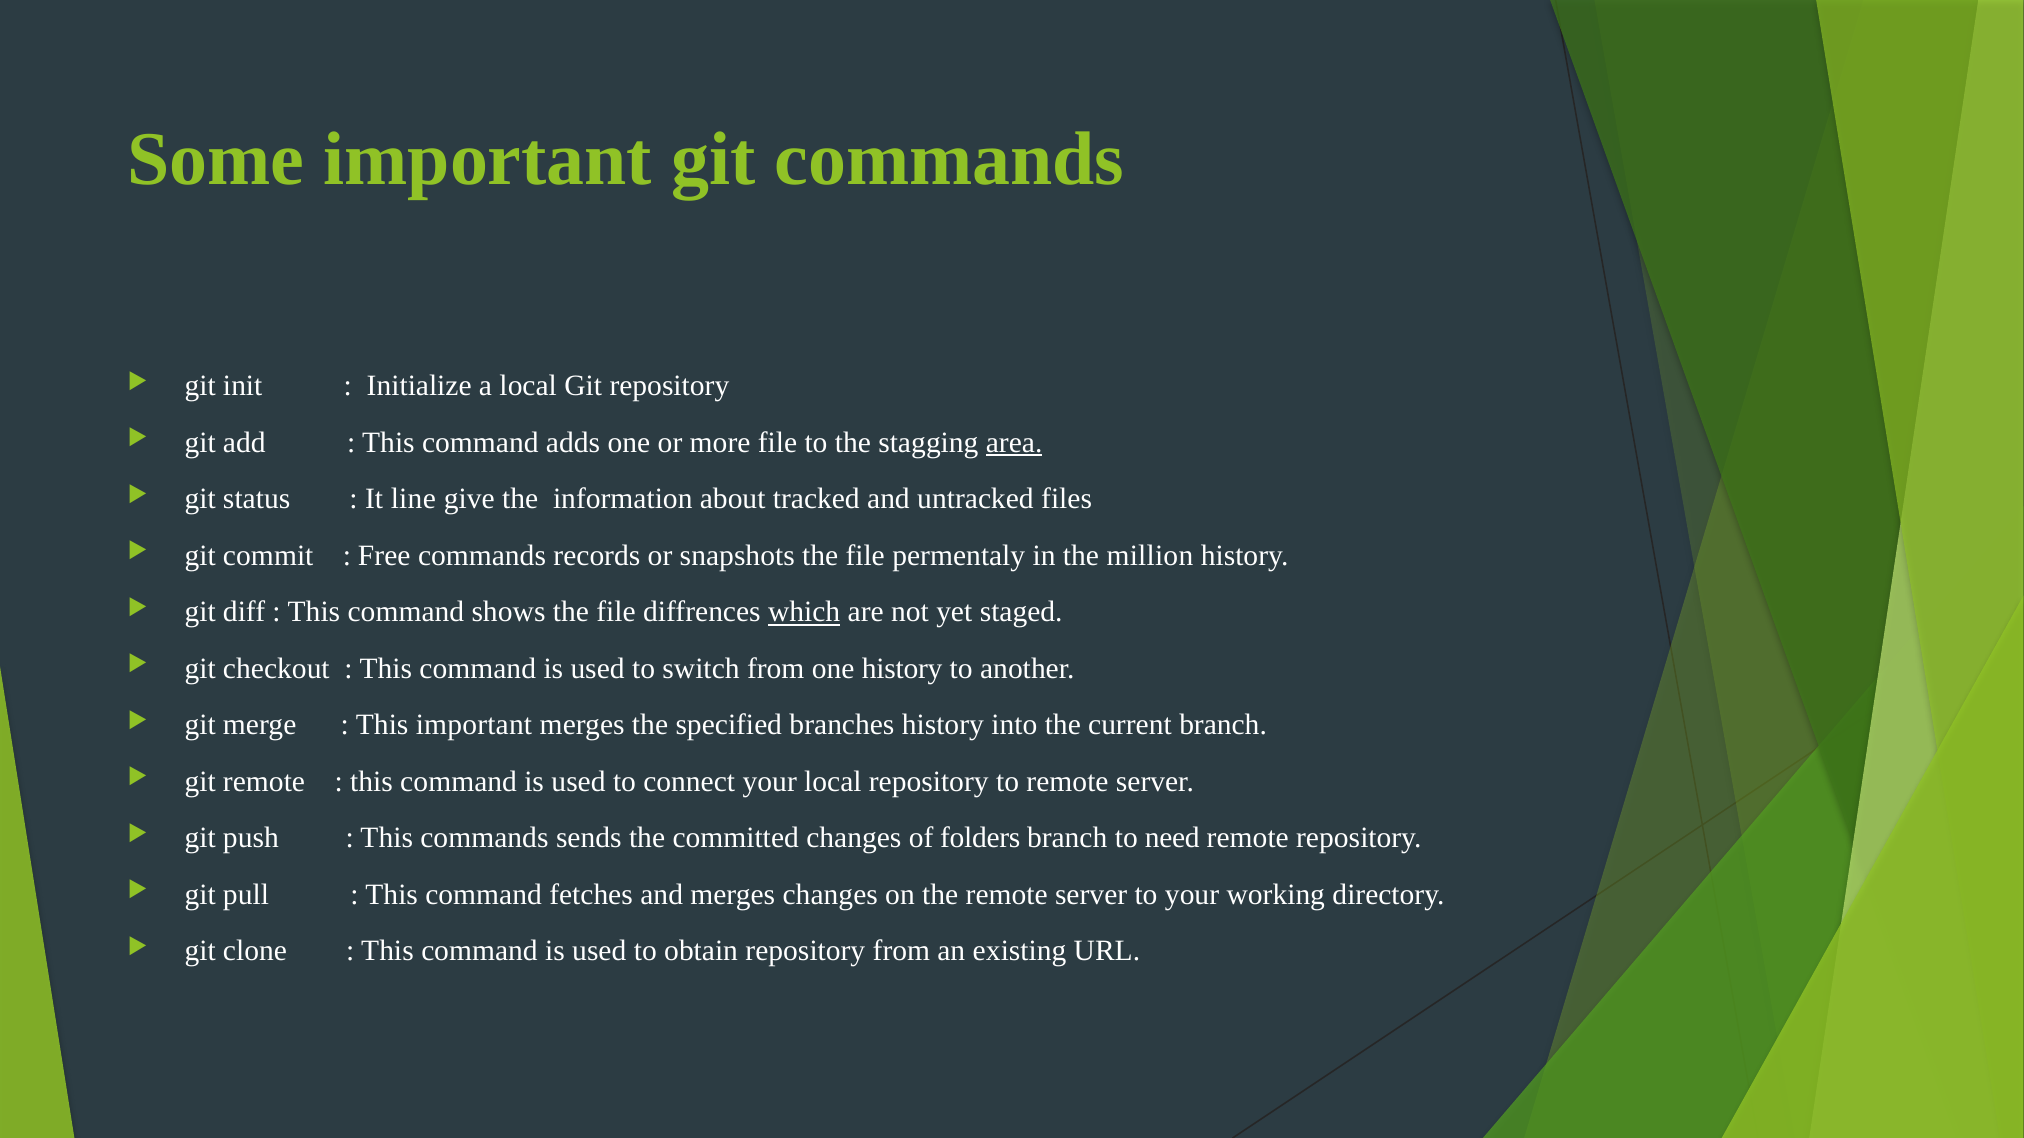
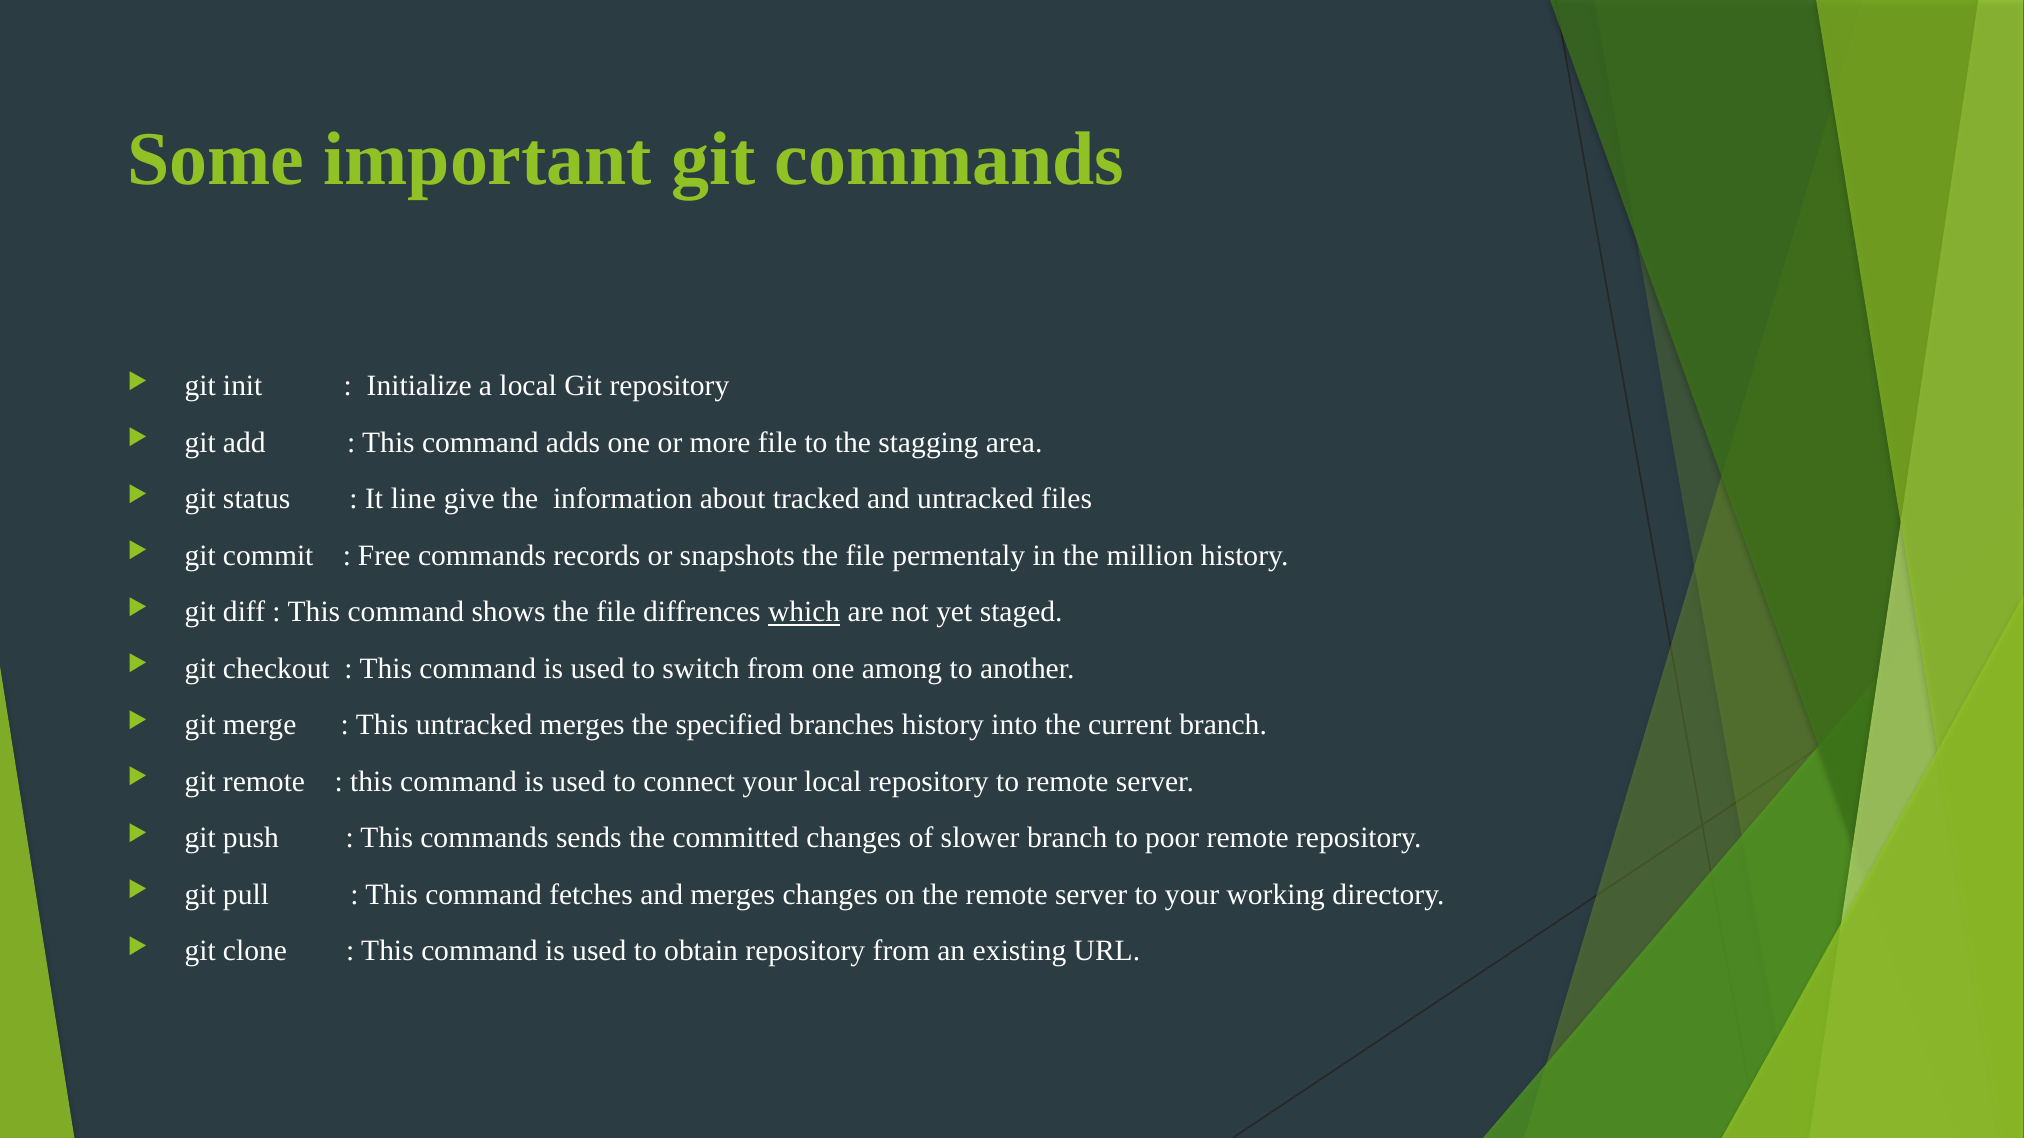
area underline: present -> none (1014, 443)
one history: history -> among (902, 669)
This important: important -> untracked (474, 725)
folders: folders -> slower (980, 838)
need: need -> poor (1172, 838)
